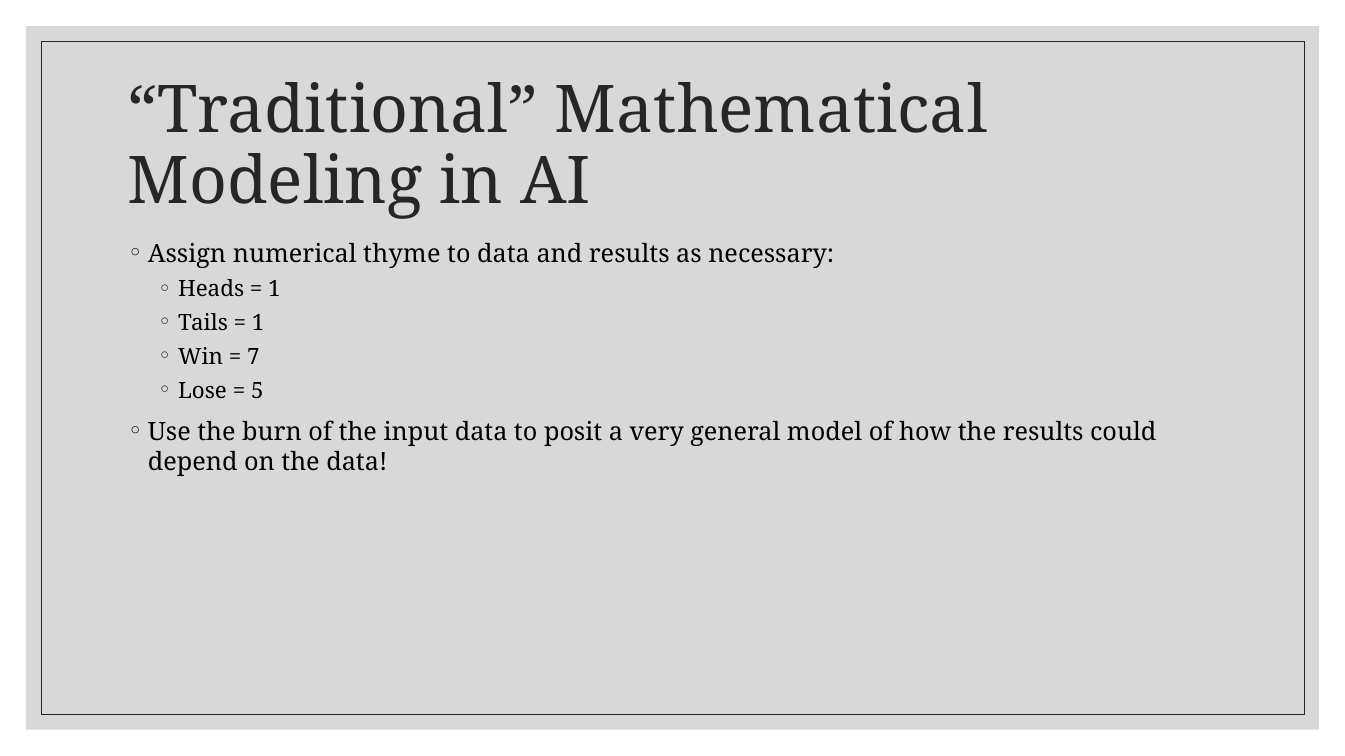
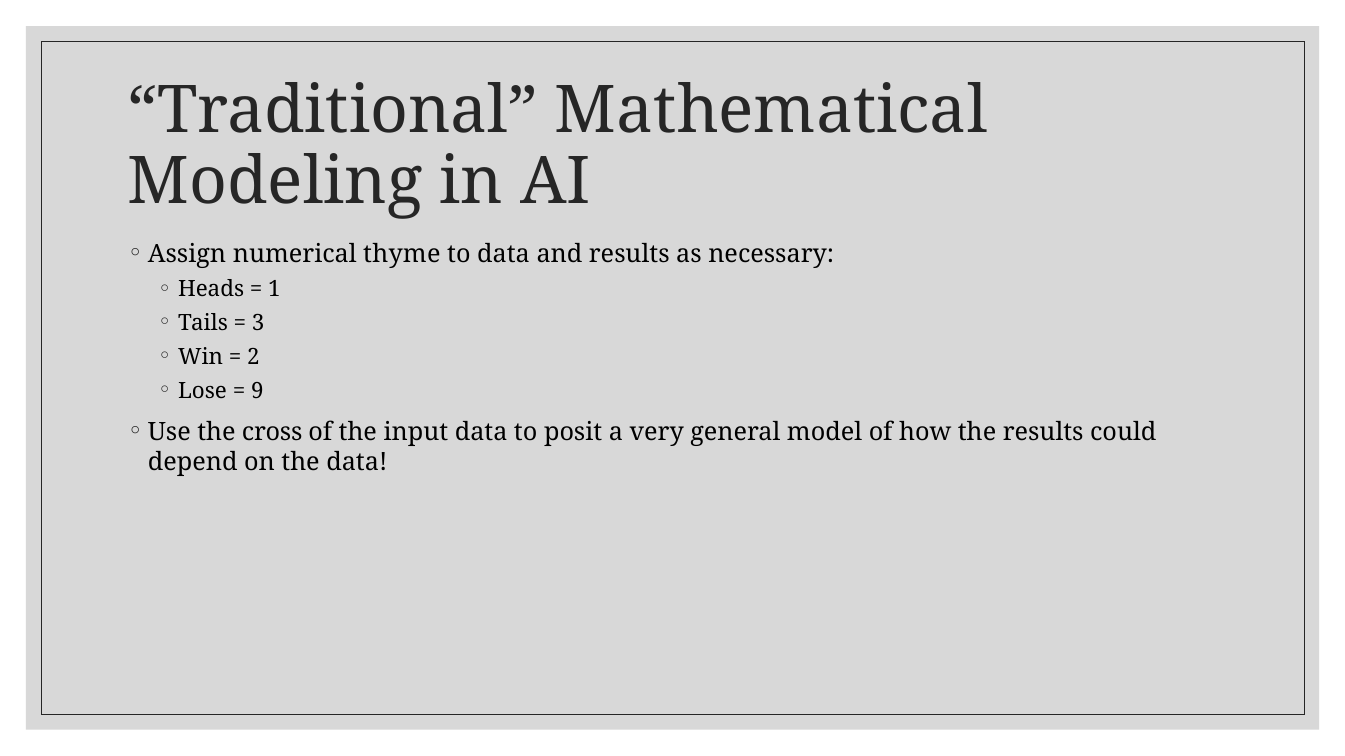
1: 1 -> 3 (258, 323)
7: 7 -> 2 (253, 357)
5: 5 -> 9 (257, 391)
burn: burn -> cross (272, 432)
